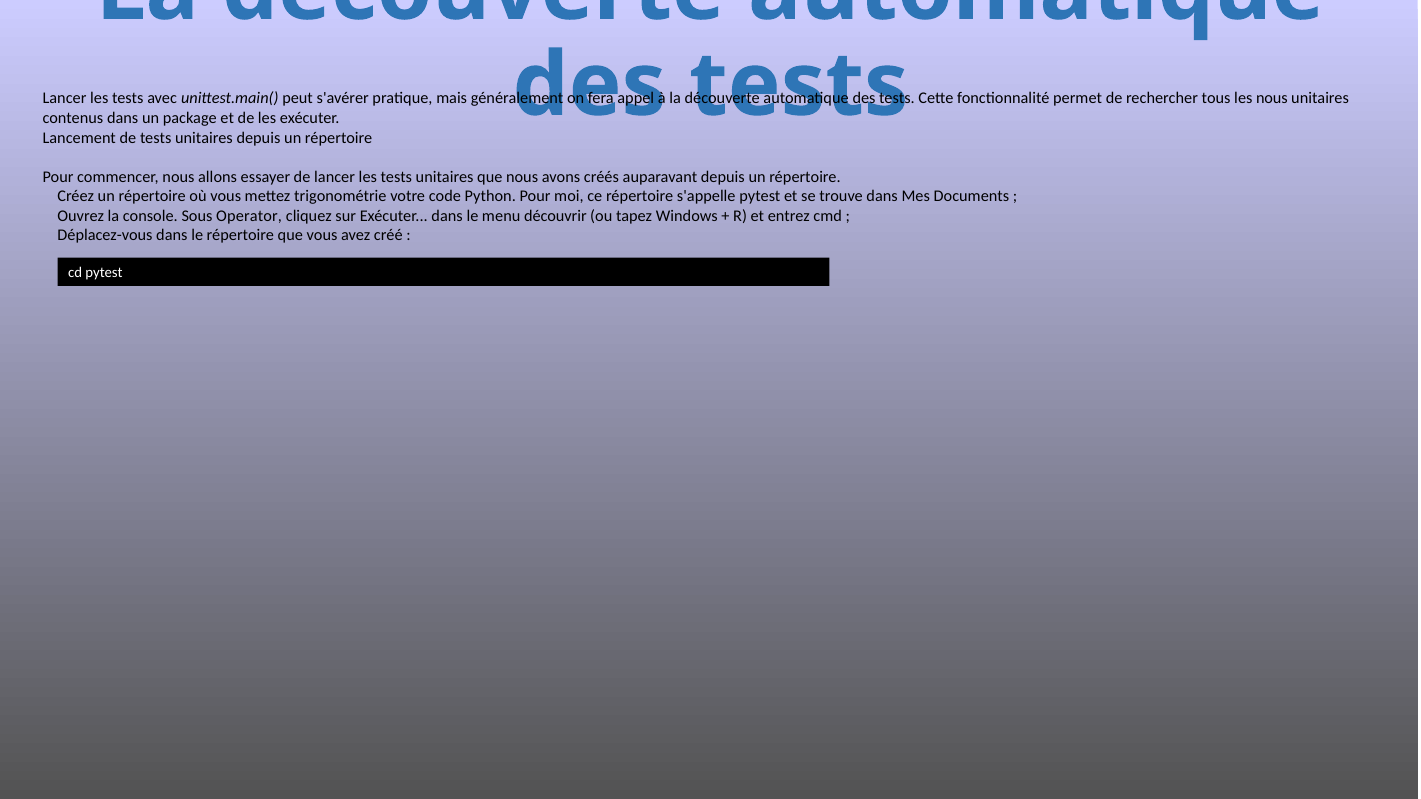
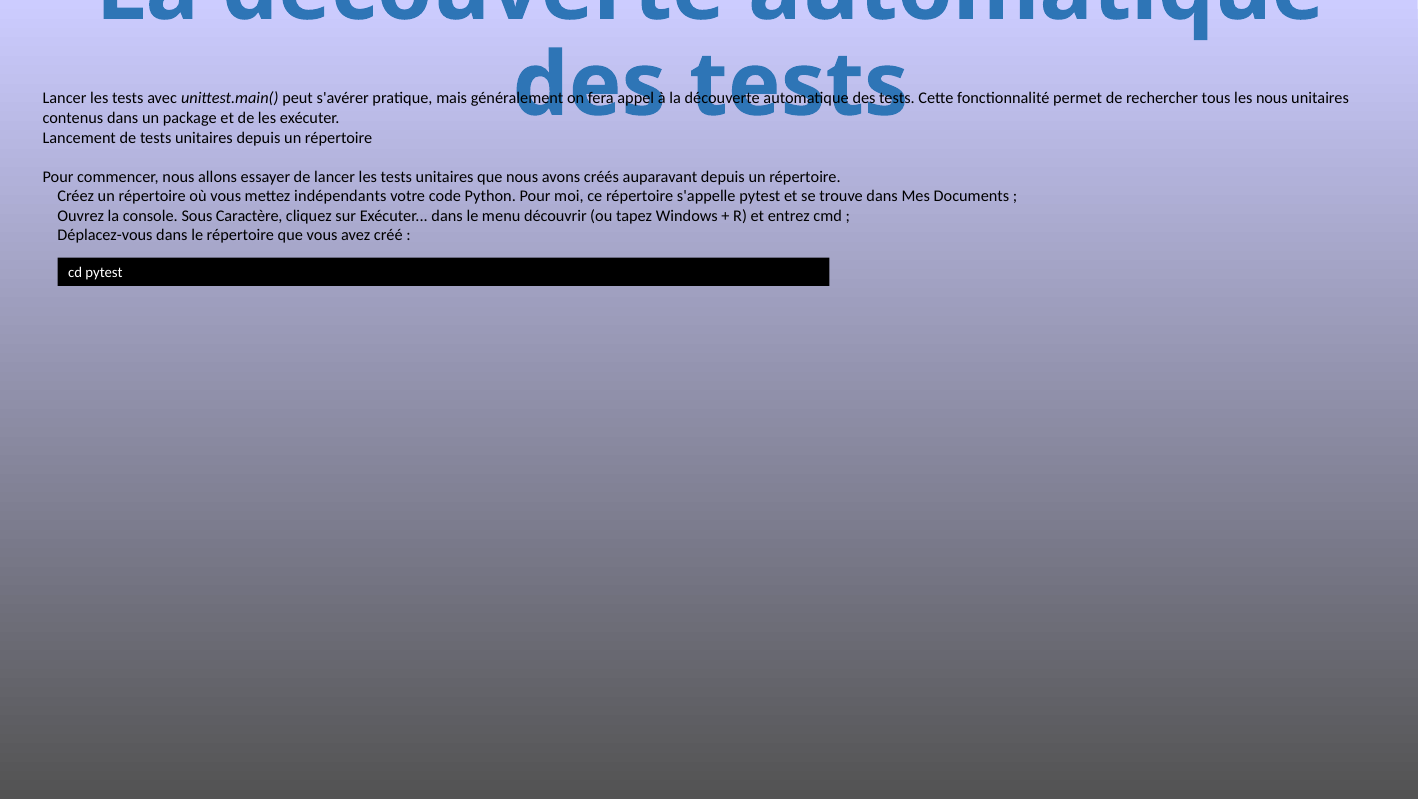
trigonométrie: trigonométrie -> indépendants (340, 196)
Operator: Operator -> Caractère (249, 216)
